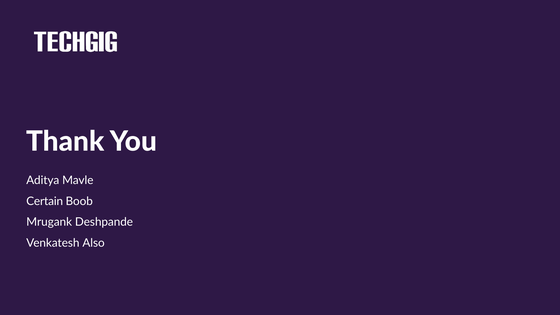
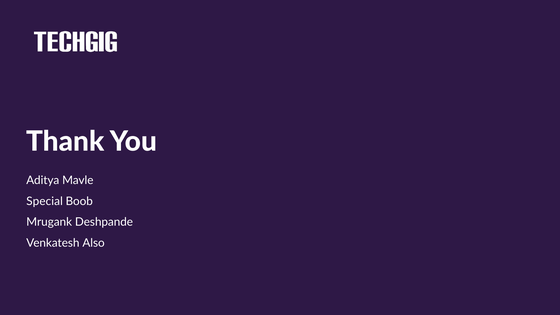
Certain: Certain -> Special (45, 201)
